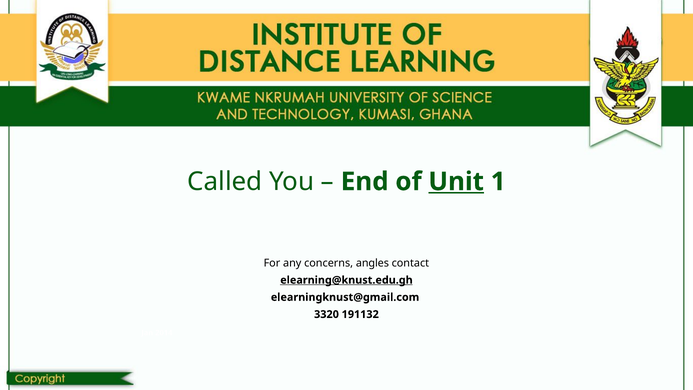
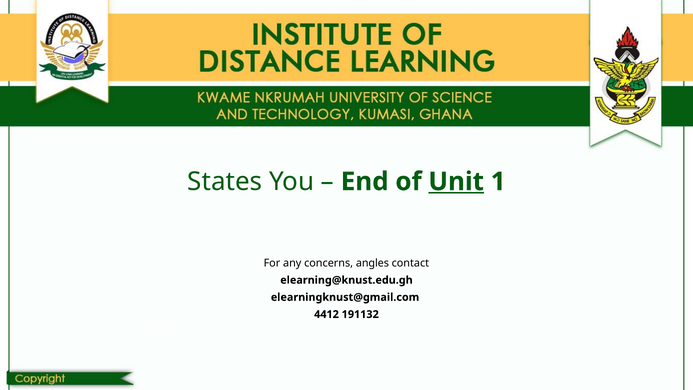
Called: Called -> States (225, 182)
elearning@knust.edu.gh underline: present -> none (346, 280)
3320: 3320 -> 4412 (327, 314)
